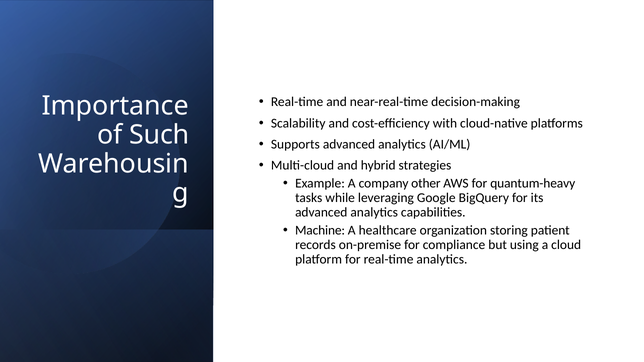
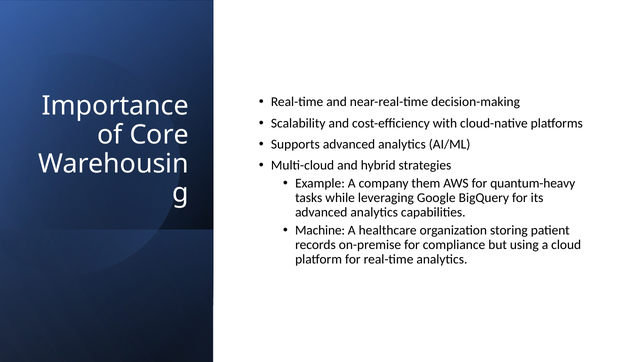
Such: Such -> Core (159, 135)
other: other -> them (426, 184)
